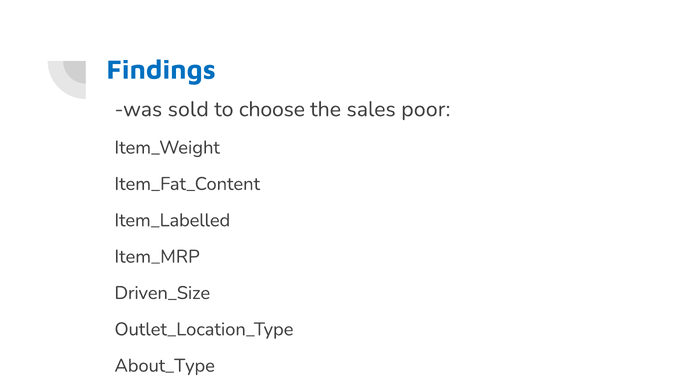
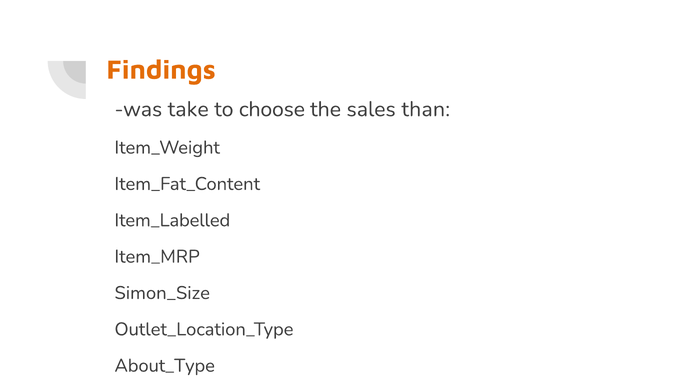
Findings colour: blue -> orange (161, 70)
sold: sold -> take (188, 109)
poor: poor -> than (426, 109)
Driven_Size: Driven_Size -> Simon_Size (162, 293)
